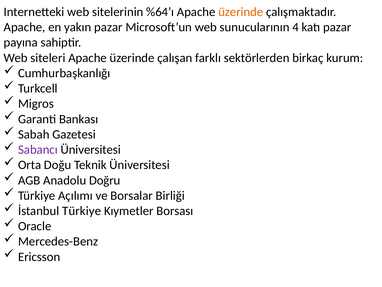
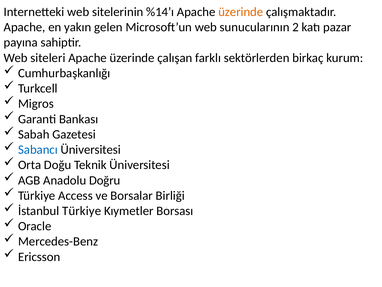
%64’ı: %64’ı -> %14’ı (160, 12)
yakın pazar: pazar -> gelen (108, 27)
4: 4 -> 2 (296, 27)
Sabancı colour: purple -> blue (38, 149)
Açılımı: Açılımı -> Access (75, 195)
